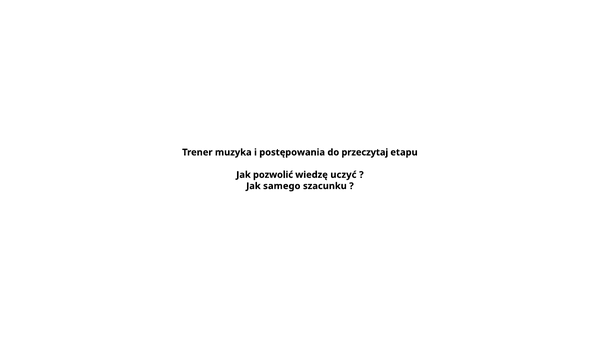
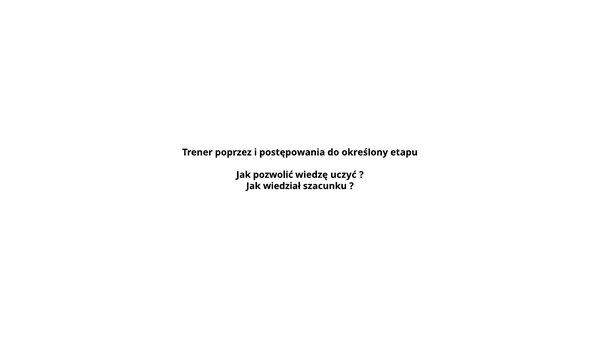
muzyka: muzyka -> poprzez (233, 153)
przeczytaj: przeczytaj -> określony (365, 153)
samego: samego -> wiedział (282, 186)
